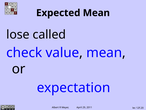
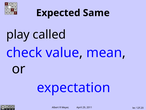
Expected Mean: Mean -> Same (96, 13)
lose: lose -> play (18, 34)
